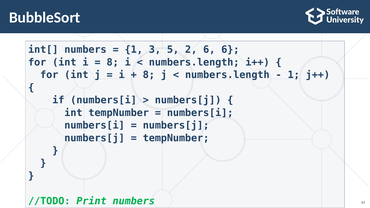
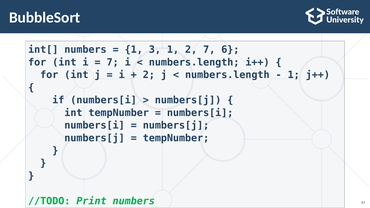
3 5: 5 -> 1 (173, 50)
2 6: 6 -> 7 (209, 50)
8: 8 -> 7 (113, 62)
8: 8 -> 2 (149, 75)
